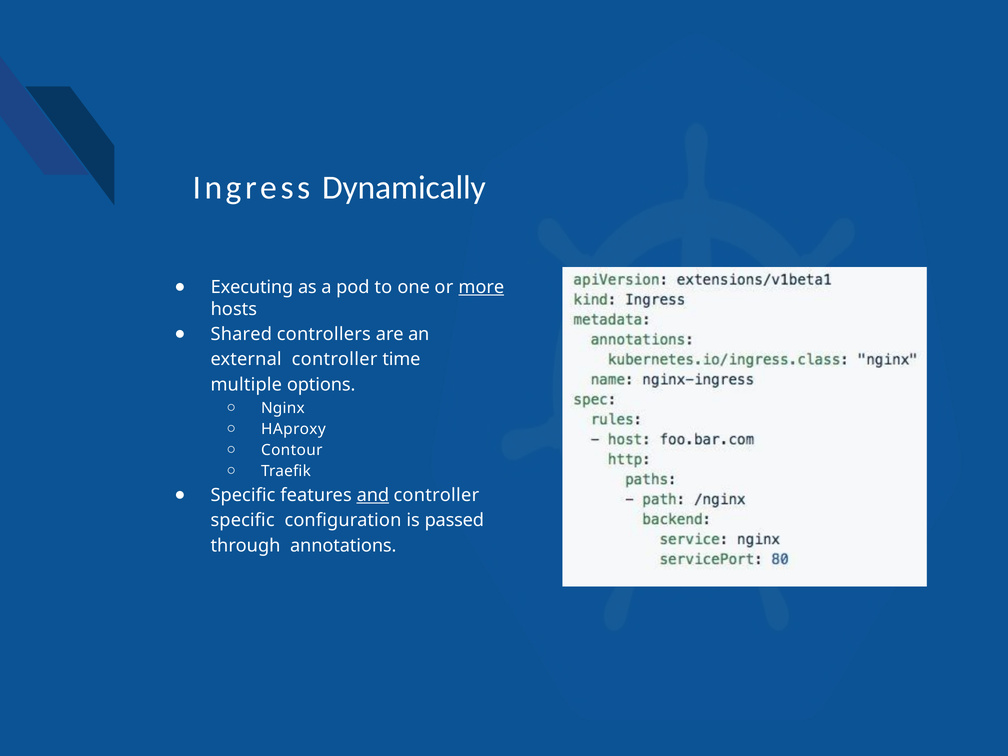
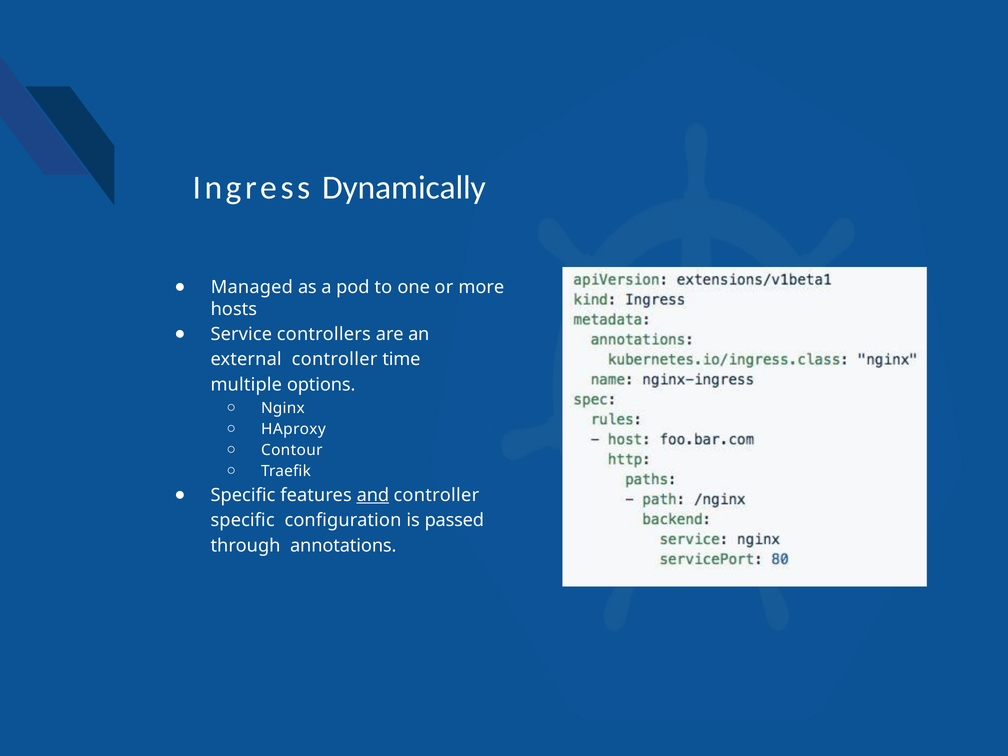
Executing: Executing -> Managed (252, 287)
more underline: present -> none (481, 287)
Shared: Shared -> Service (241, 334)
